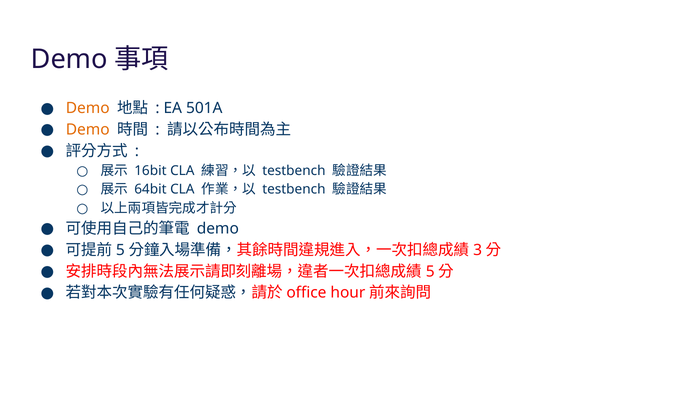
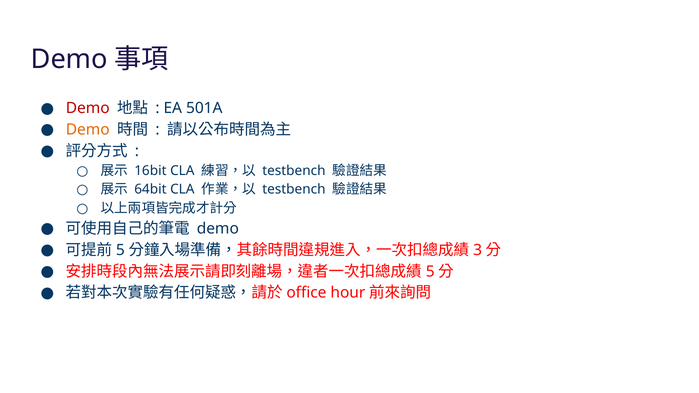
Demo colour: orange -> red (88, 108)
